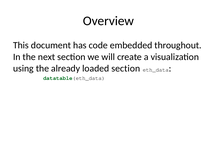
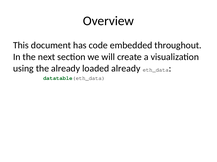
loaded section: section -> already (126, 69)
